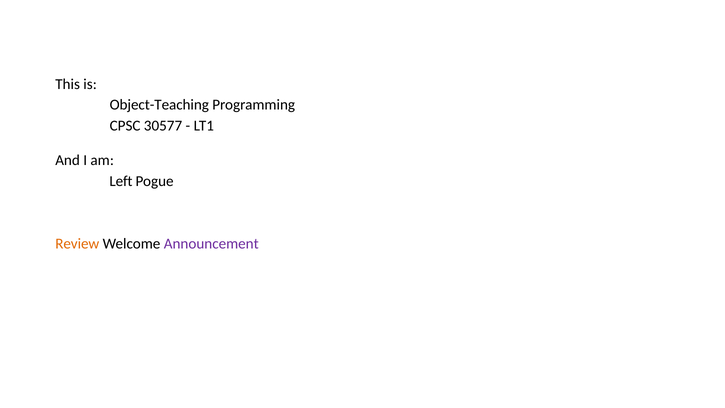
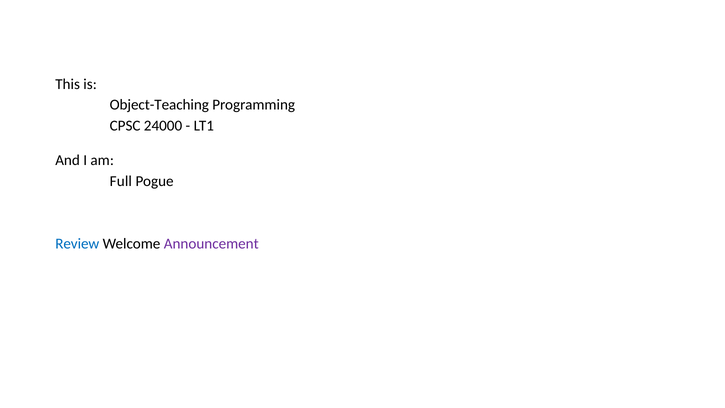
30577: 30577 -> 24000 (163, 126)
Left: Left -> Full (121, 181)
Review colour: orange -> blue (77, 244)
